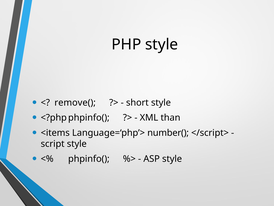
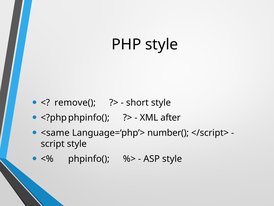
than: than -> after (171, 117)
<items: <items -> <same (55, 133)
